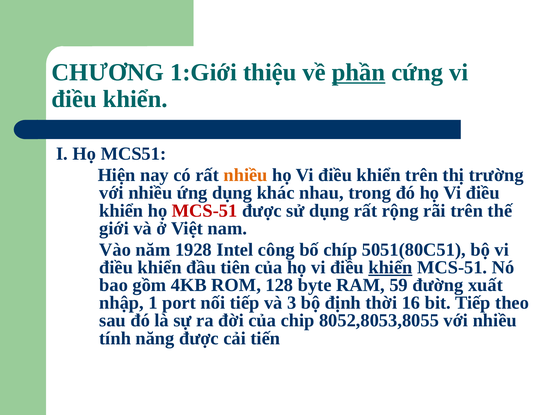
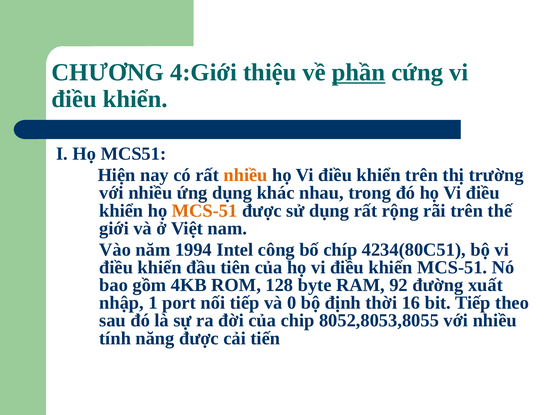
1:Giới: 1:Giới -> 4:Giới (204, 72)
MCS-51 colour: red -> orange (205, 210)
1928: 1928 -> 1994 (193, 250)
5051(80C51: 5051(80C51 -> 4234(80C51 (414, 250)
khiển underline: present -> none (390, 267)
59: 59 -> 92 (399, 285)
3: 3 -> 0 (292, 303)
